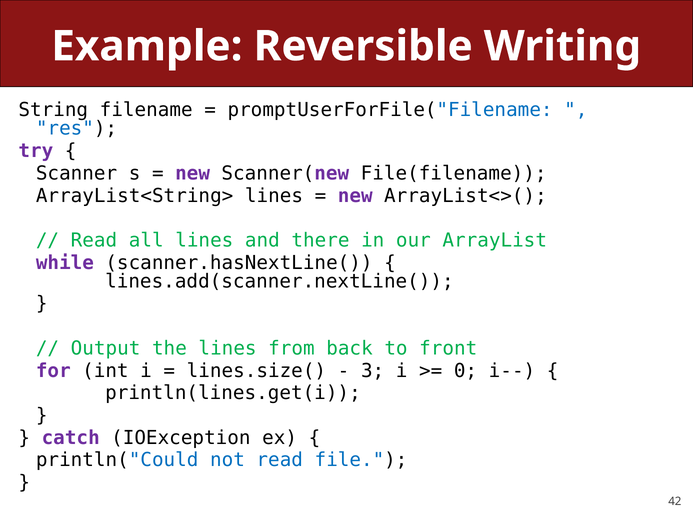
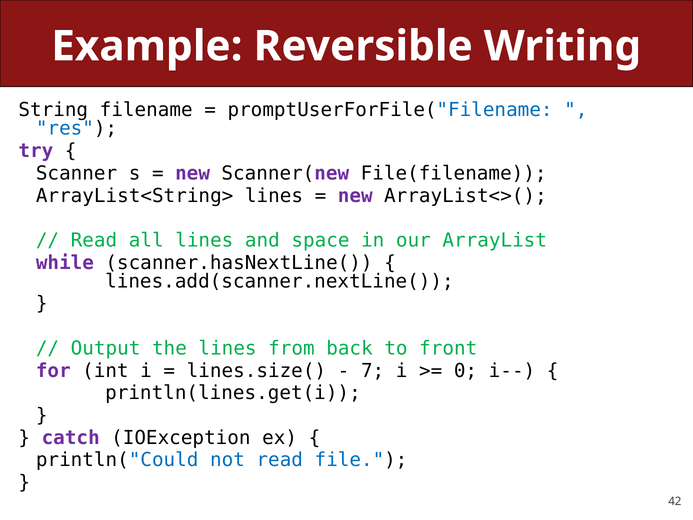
there: there -> space (320, 240)
3: 3 -> 7 (373, 371)
